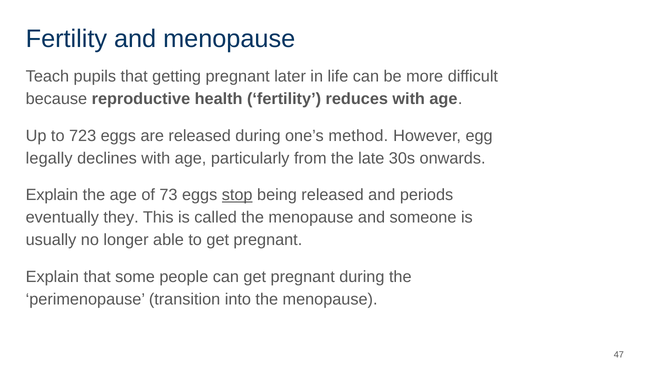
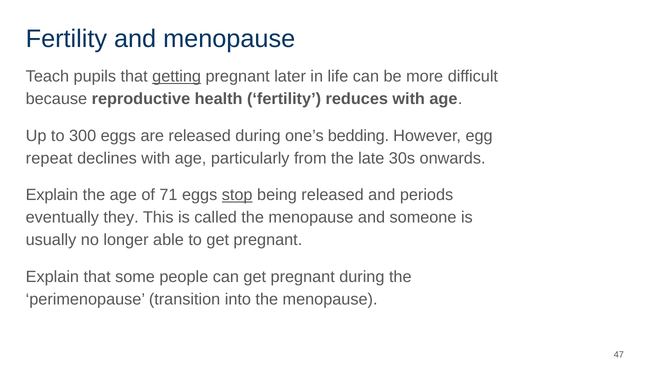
getting underline: none -> present (177, 77)
723: 723 -> 300 (83, 136)
method: method -> bedding (358, 136)
legally: legally -> repeat (49, 158)
73: 73 -> 71 (169, 195)
